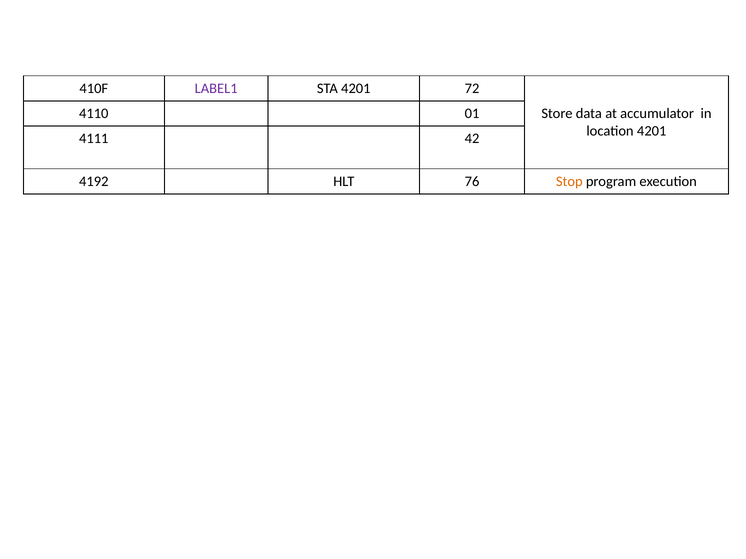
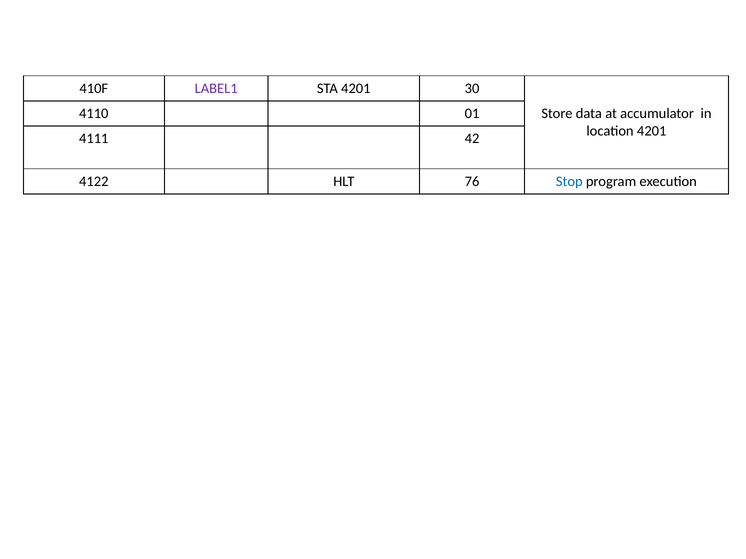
72: 72 -> 30 (472, 89)
4192: 4192 -> 4122 (94, 182)
Stop colour: orange -> blue (569, 182)
